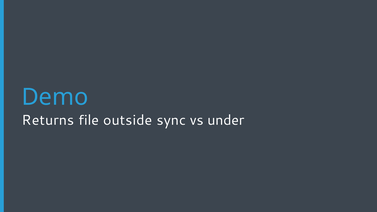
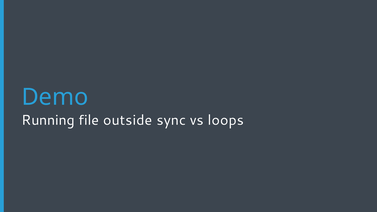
Returns: Returns -> Running (48, 120)
under: under -> loops (226, 120)
